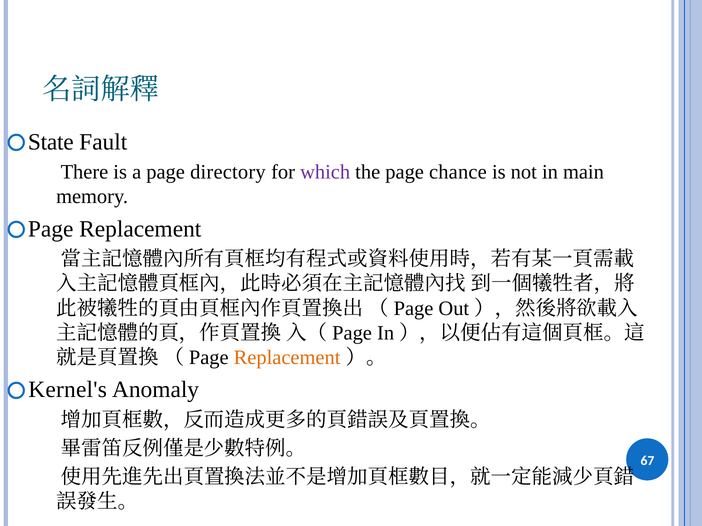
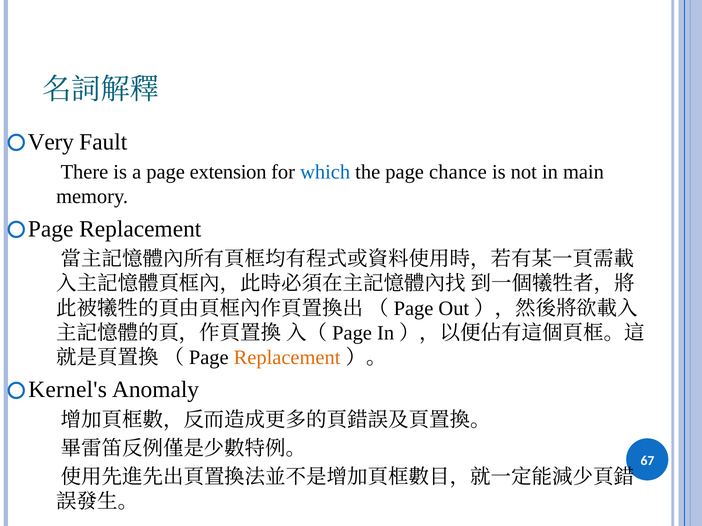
State: State -> Very (51, 142)
directory: directory -> extension (228, 172)
which colour: purple -> blue (325, 172)
